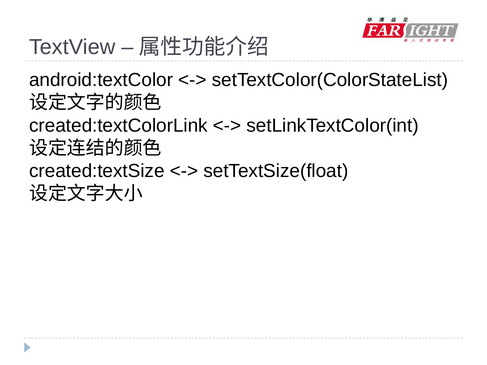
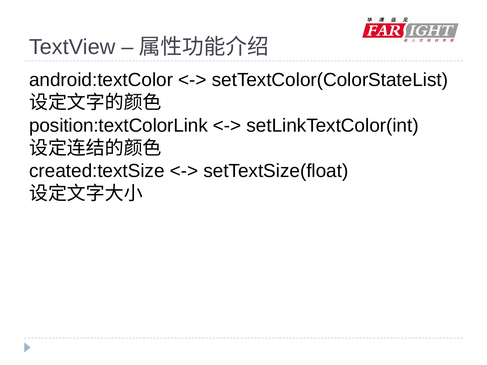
created:textColorLink: created:textColorLink -> position:textColorLink (118, 126)
